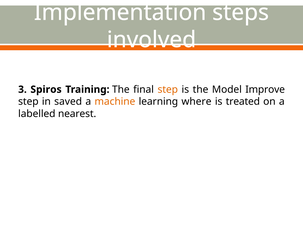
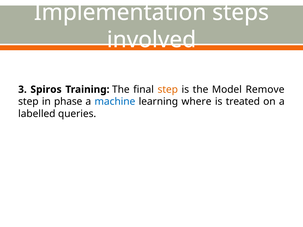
Improve: Improve -> Remove (265, 90)
saved: saved -> phase (68, 102)
machine colour: orange -> blue (115, 102)
nearest: nearest -> queries (77, 114)
